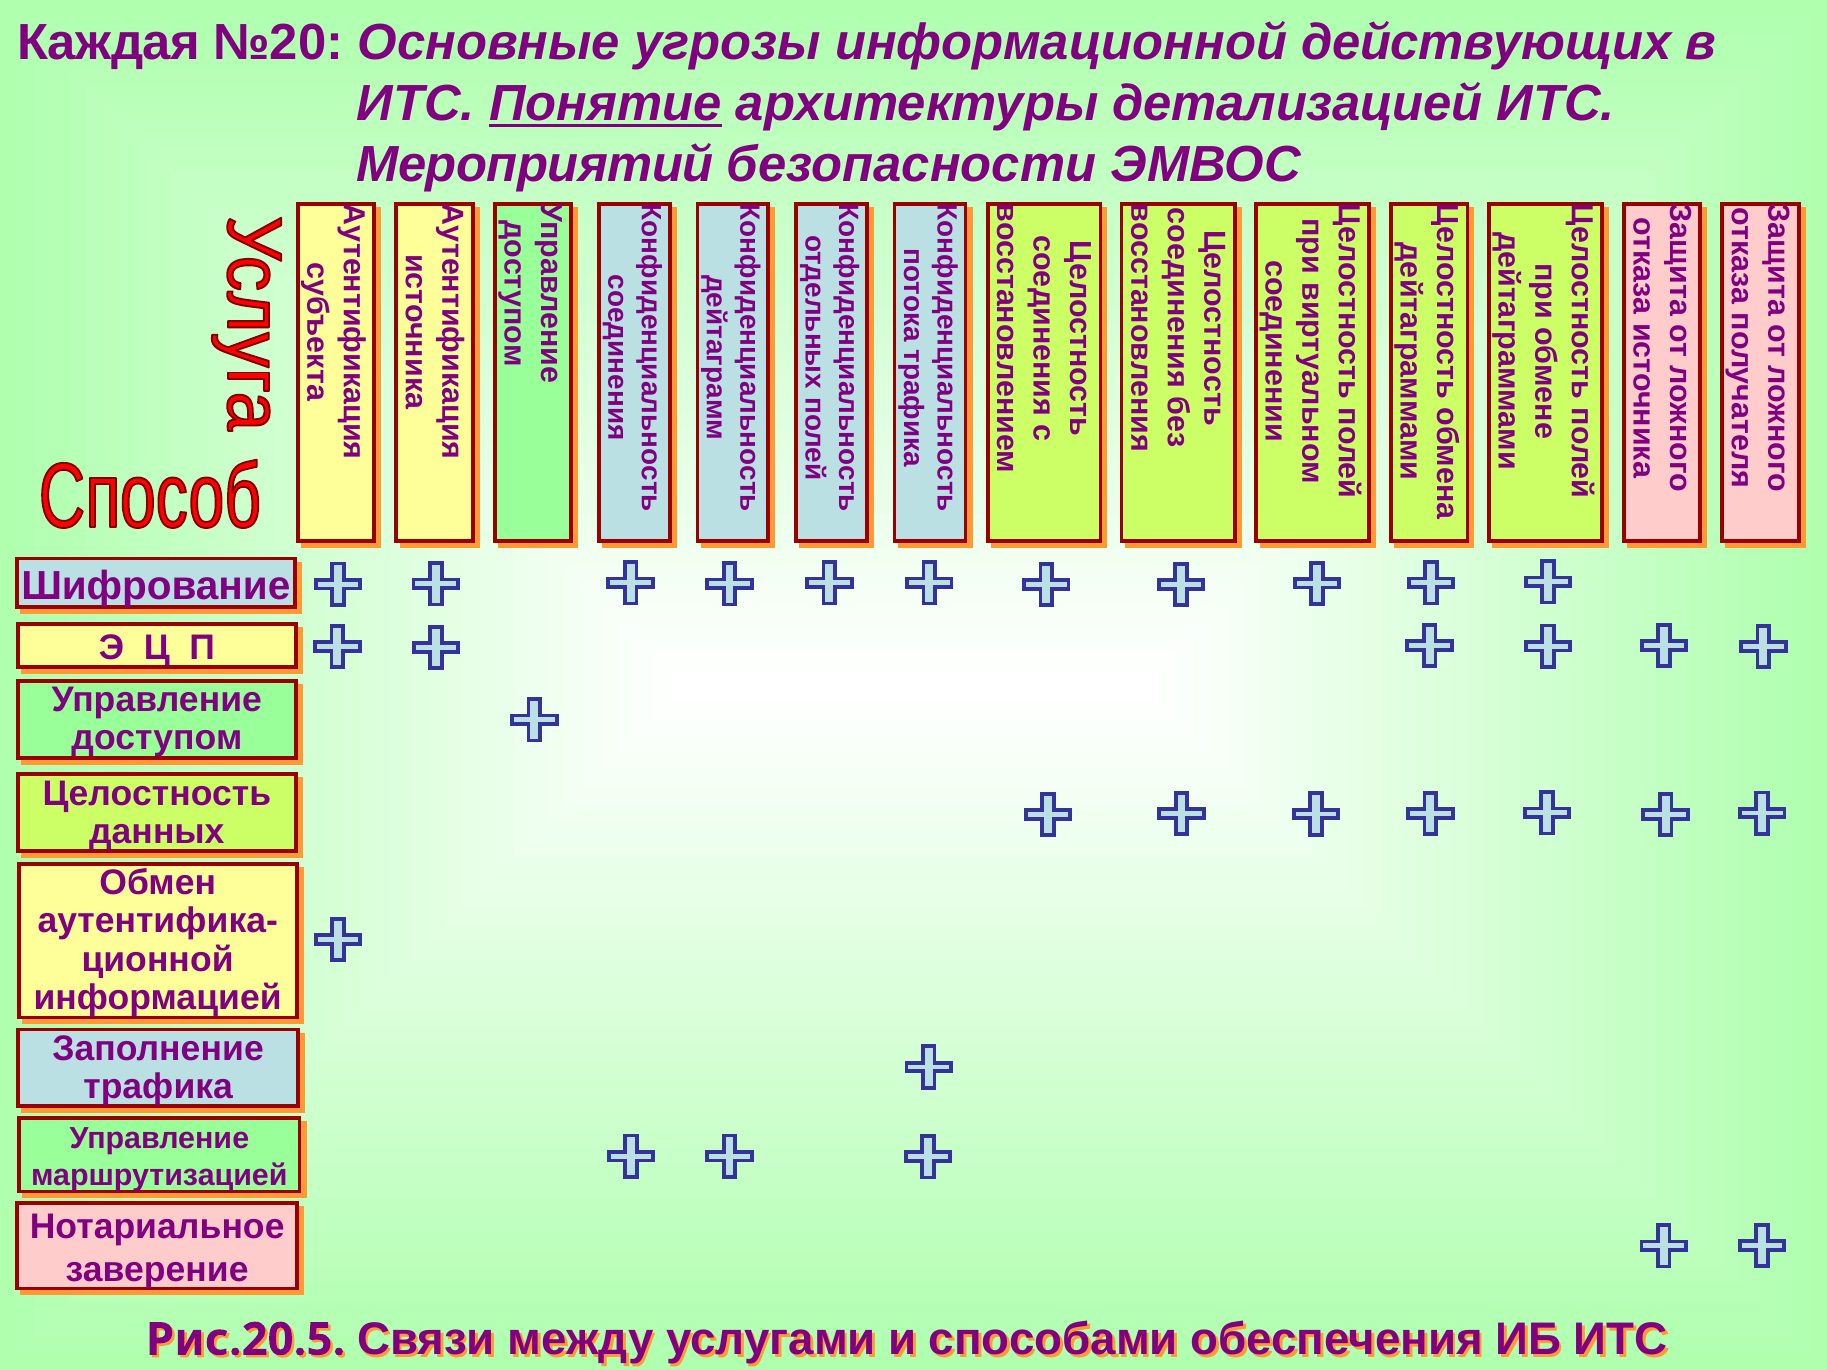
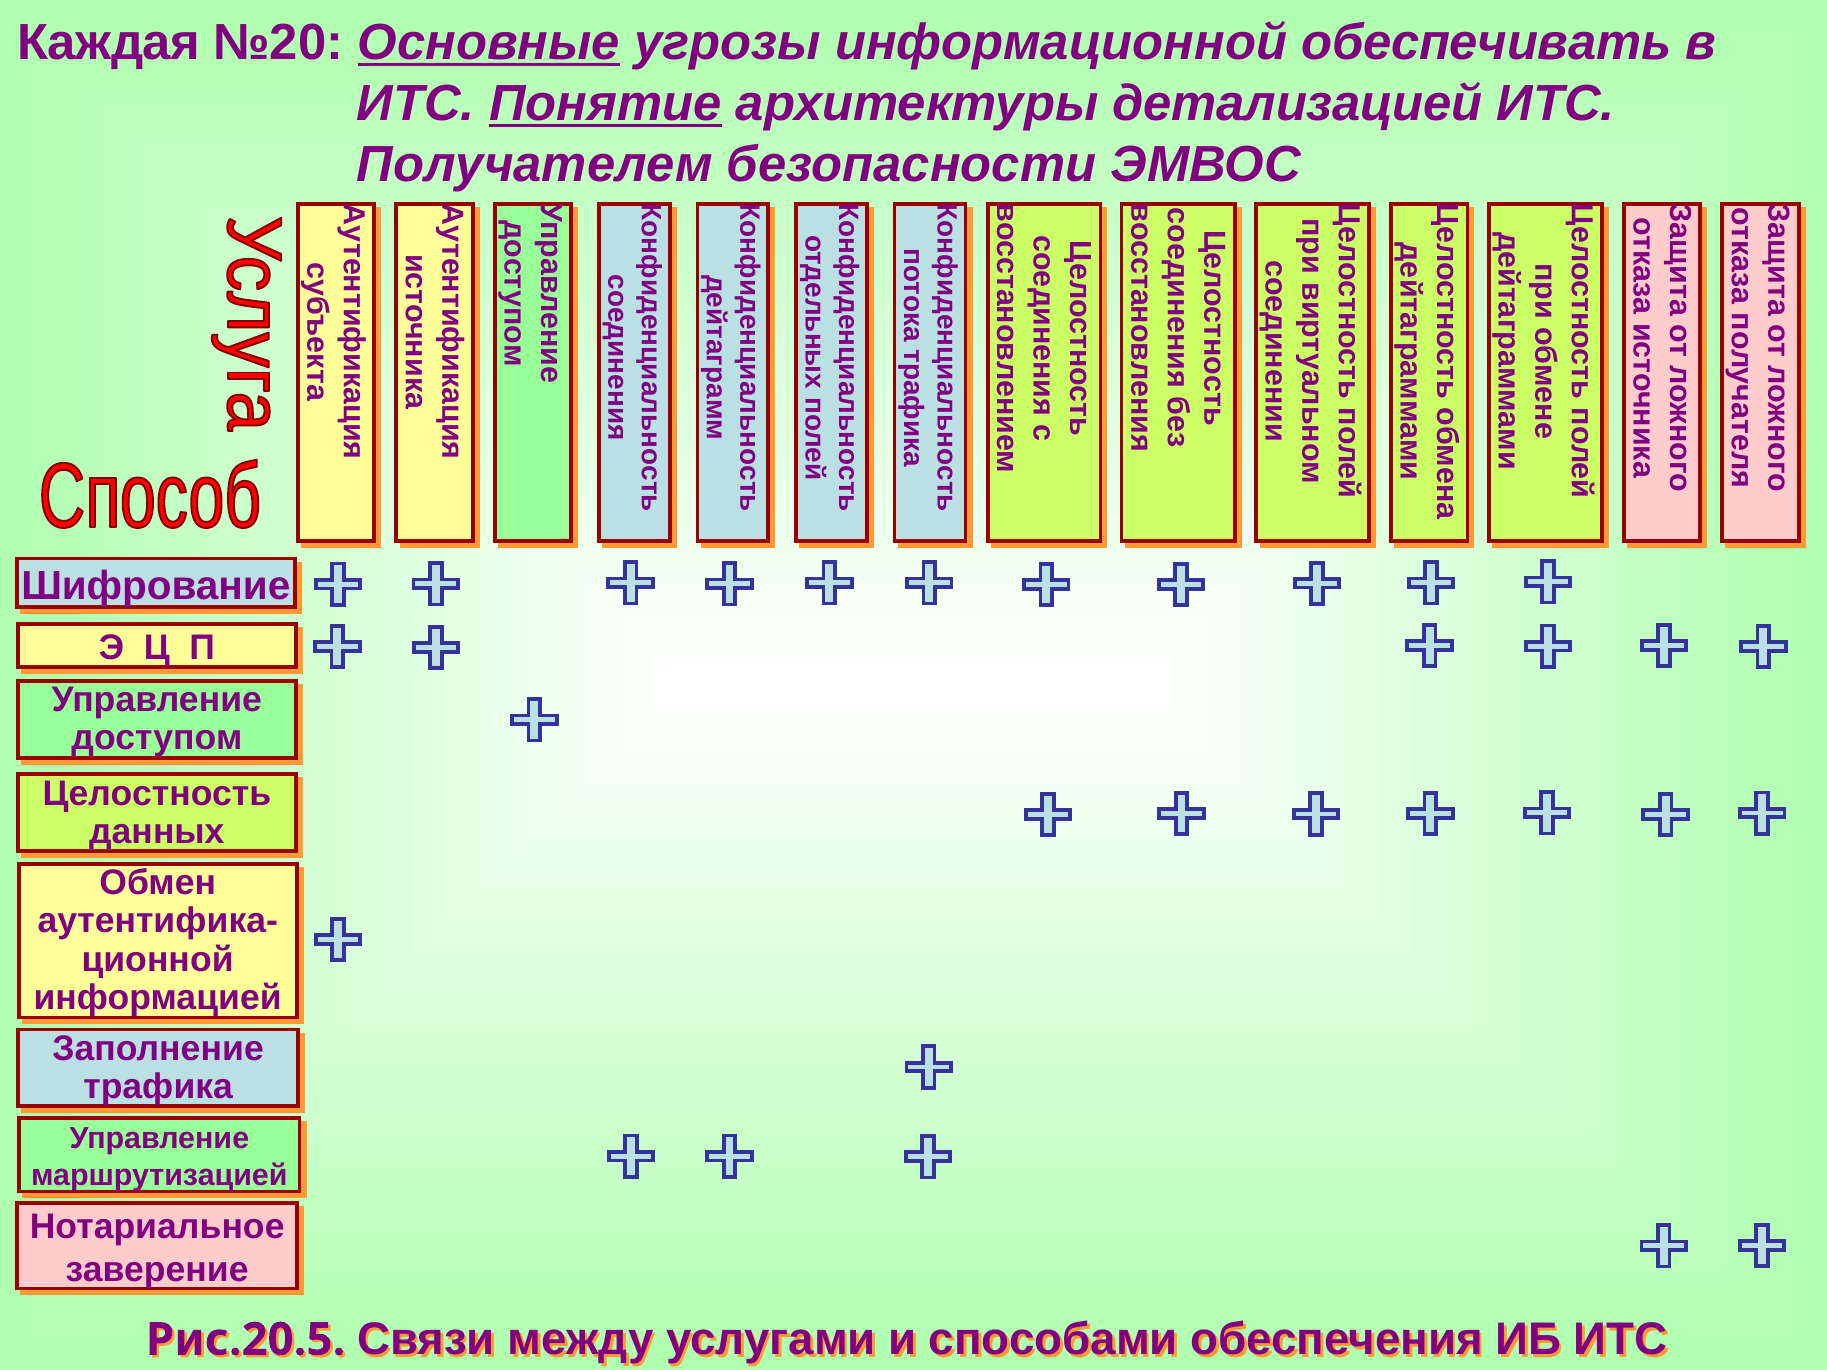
Основные underline: none -> present (489, 43)
действующих: действующих -> обеспечивать (1486, 43)
Мероприятий: Мероприятий -> Получателем (535, 165)
